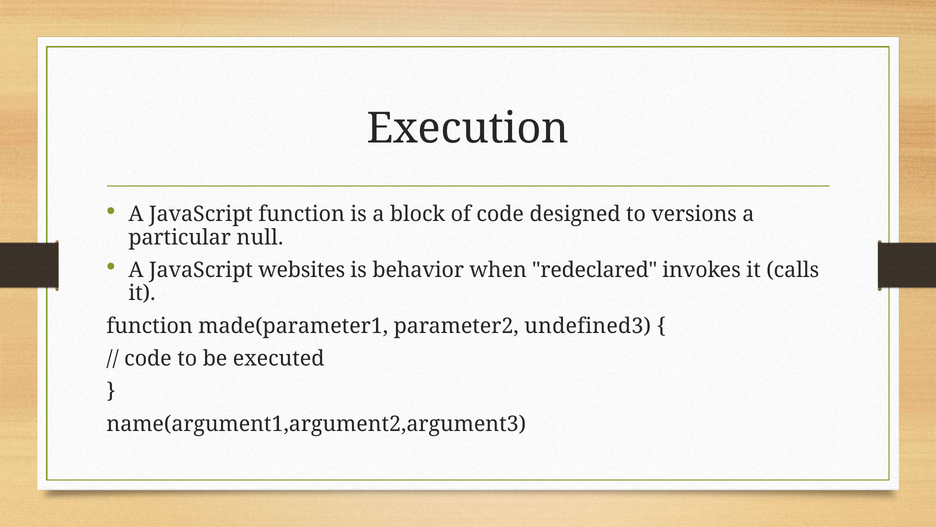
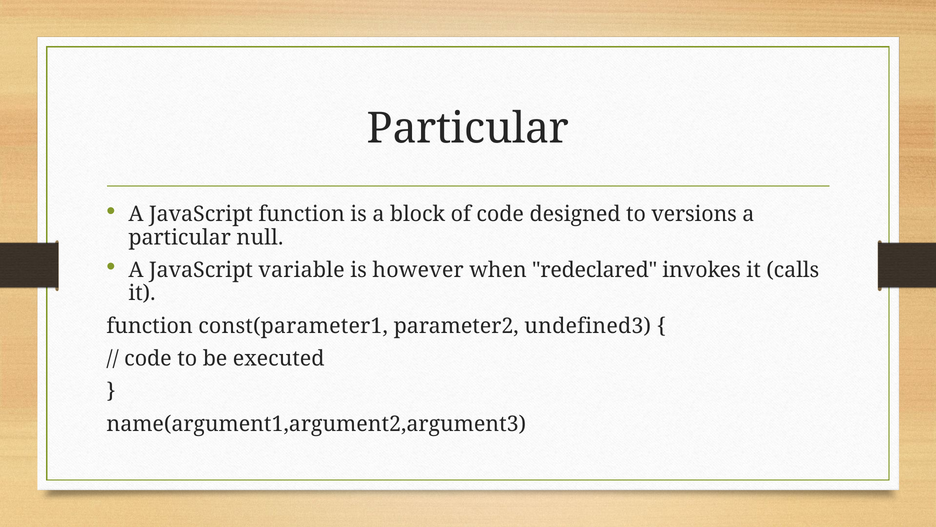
Execution: Execution -> Particular (468, 128)
websites: websites -> variable (302, 270)
behavior: behavior -> however (418, 270)
made(parameter1: made(parameter1 -> const(parameter1 (293, 326)
